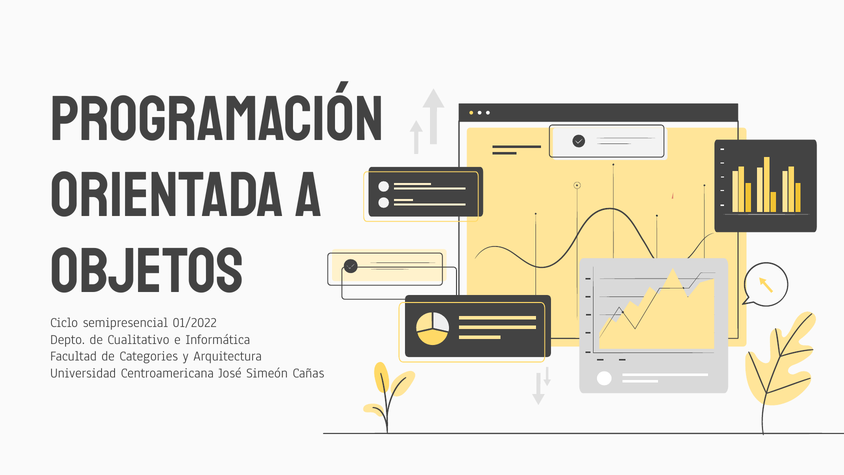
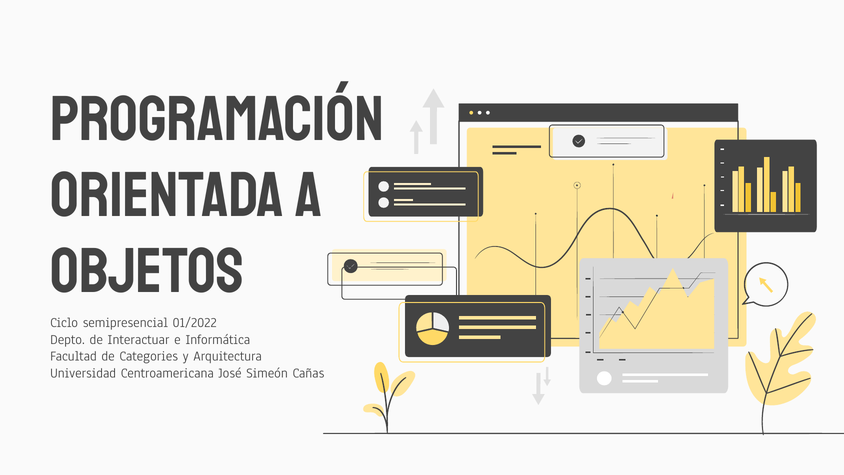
Cualitativo: Cualitativo -> Interactuar (138, 339)
